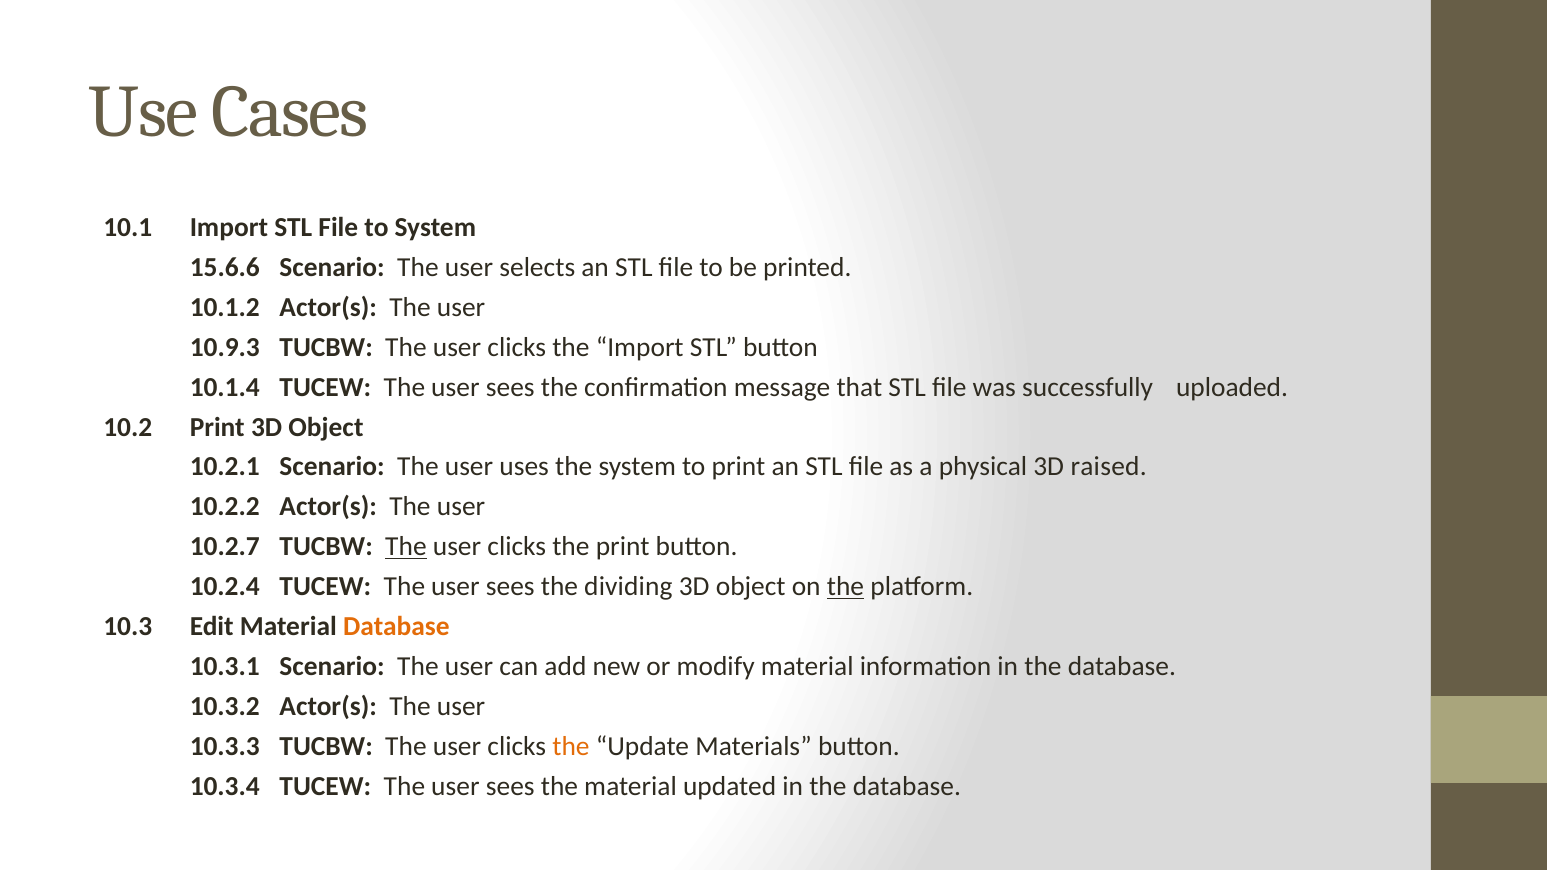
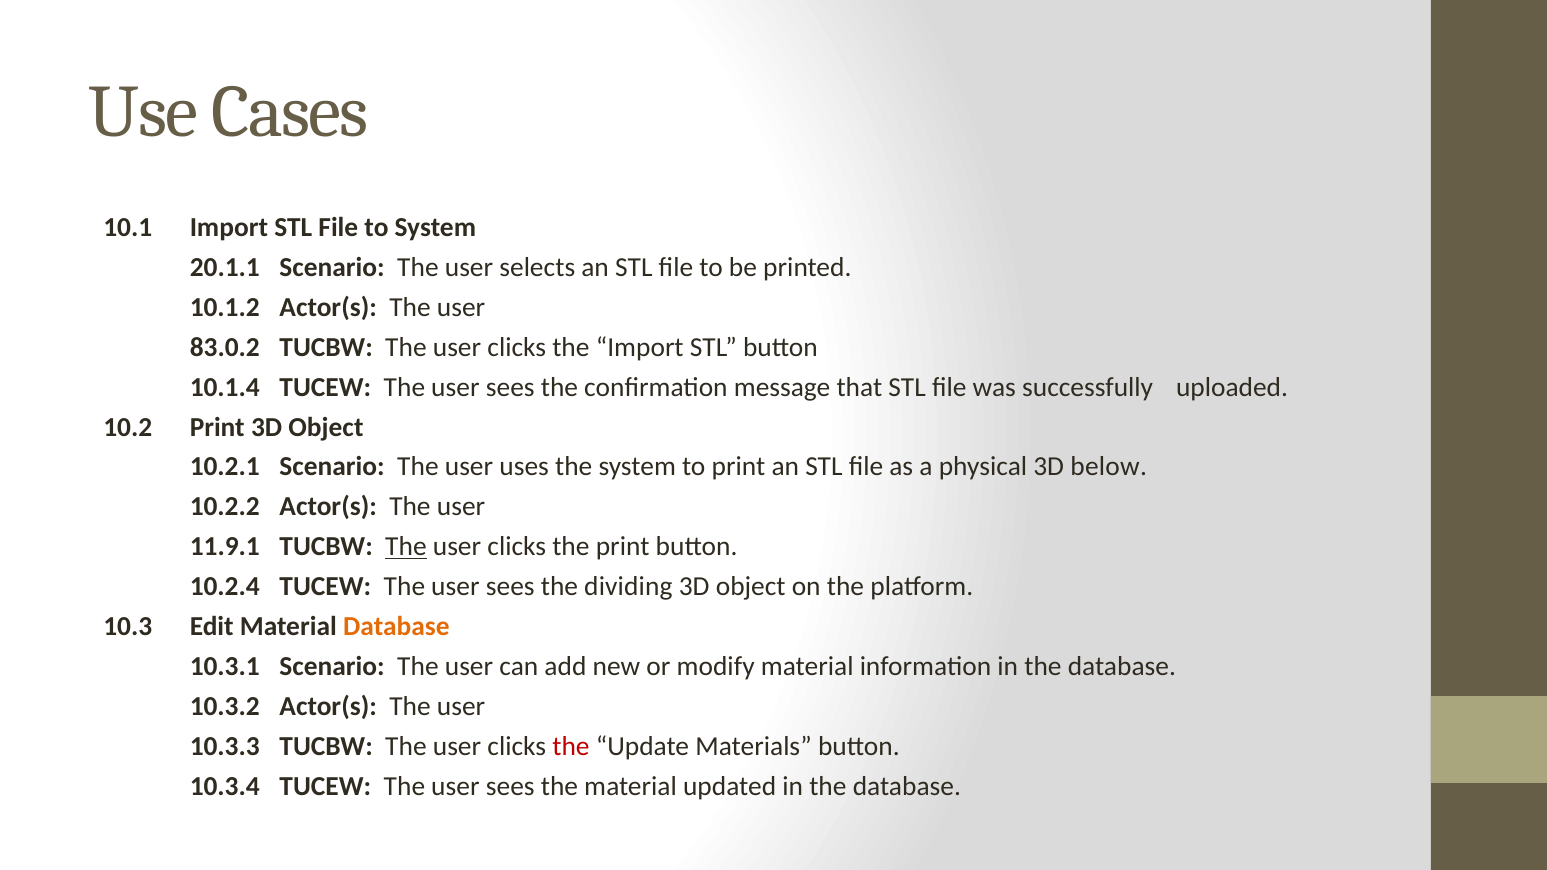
15.6.6: 15.6.6 -> 20.1.1 (225, 267)
10.9.3: 10.9.3 -> 83.0.2 (225, 347)
raised: raised -> below (1109, 467)
10.2.7: 10.2.7 -> 11.9.1 (225, 547)
the underline: present -> none (846, 587)
the colour: orange -> red (571, 747)
